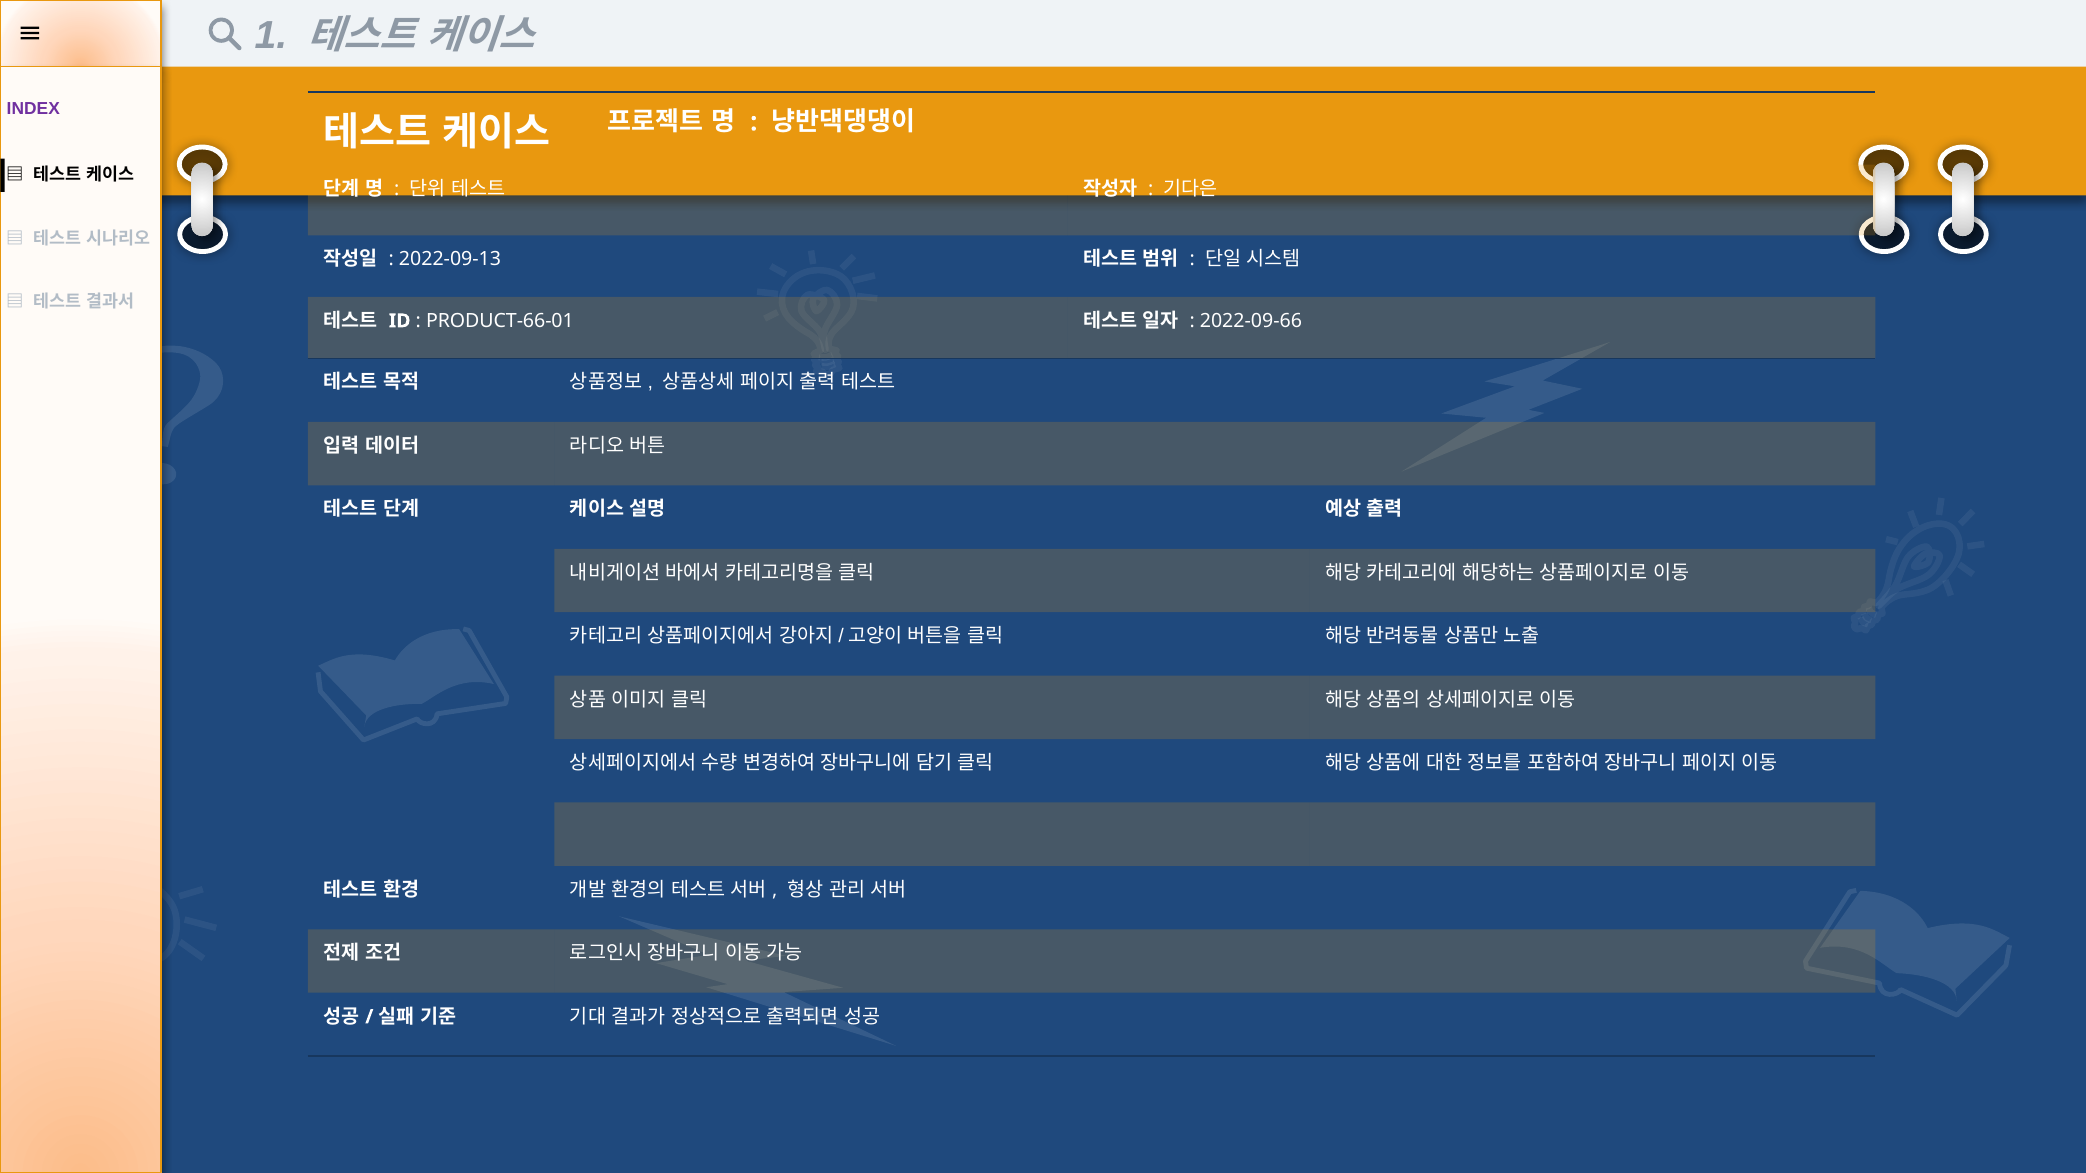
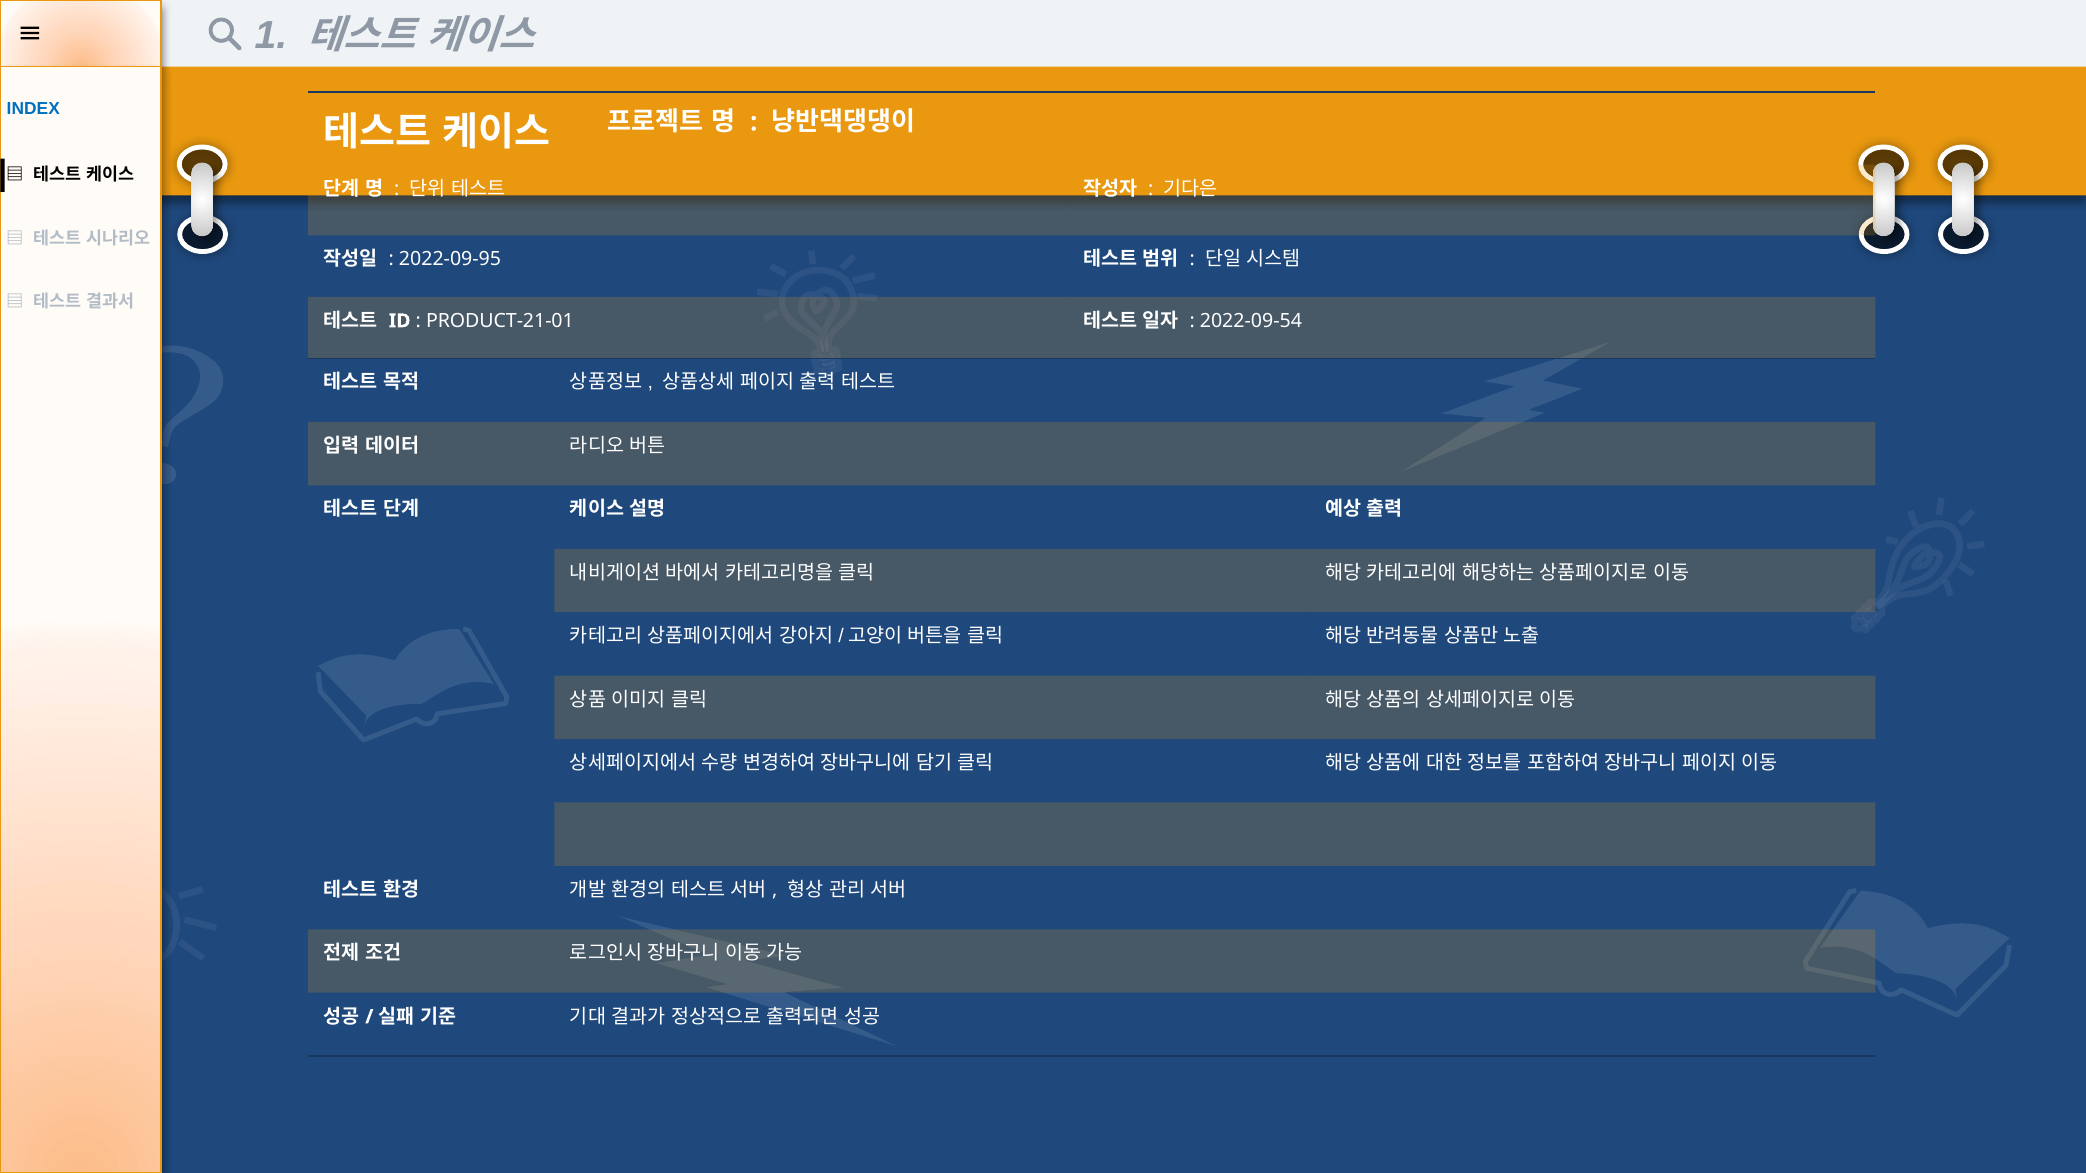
INDEX colour: purple -> blue (33, 109)
2022-09-13: 2022-09-13 -> 2022-09-95 (450, 259)
PRODUCT-66-01: PRODUCT-66-01 -> PRODUCT-21-01 (500, 321)
2022-09-66: 2022-09-66 -> 2022-09-54 (1251, 321)
